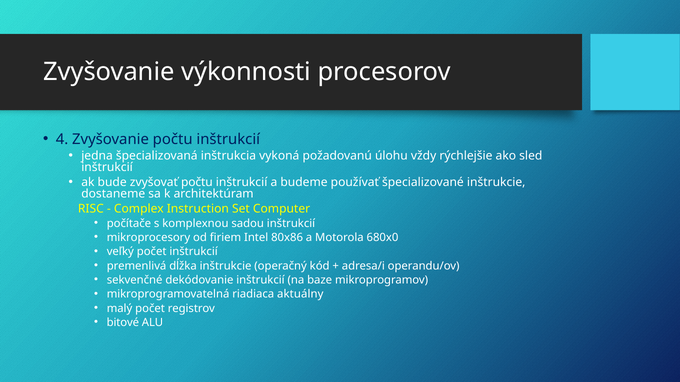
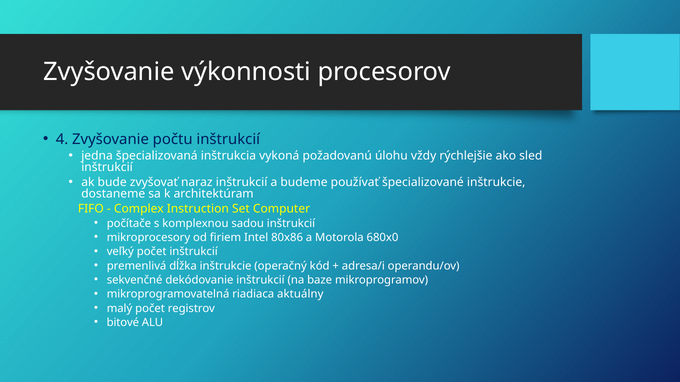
zvyšovať počtu: počtu -> naraz (197, 182)
RISC: RISC -> FIFO (91, 209)
